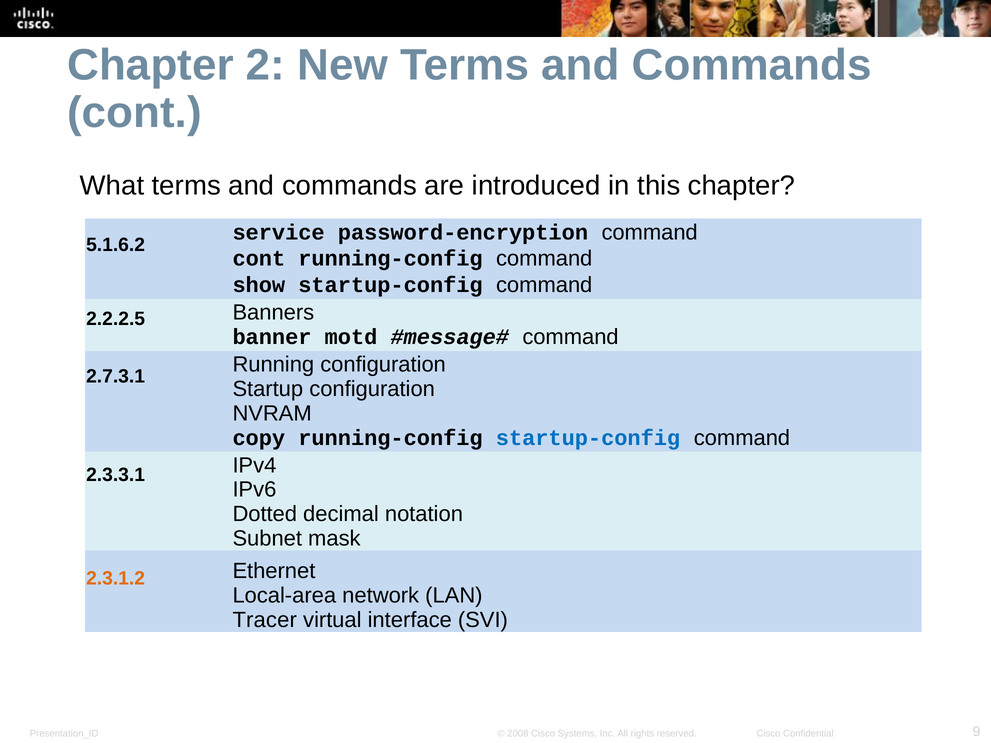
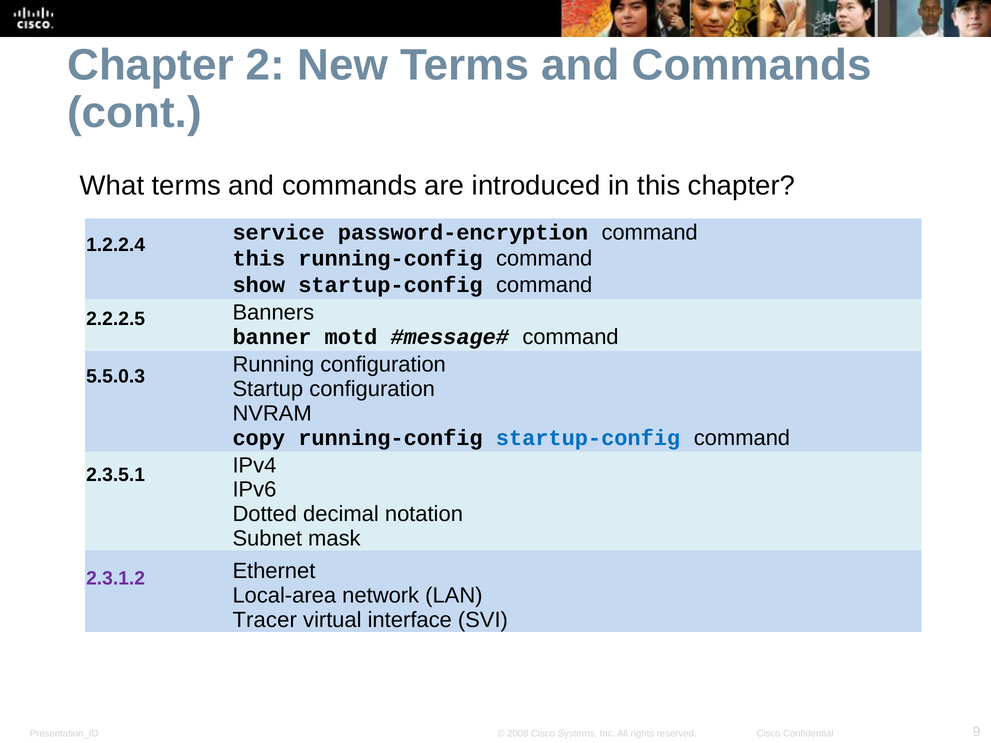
5.1.6.2: 5.1.6.2 -> 1.2.2.4 (116, 245)
cont: cont -> this (259, 259)
2.7.3.1: 2.7.3.1 -> 5.5.0.3 (116, 376)
2.3.3.1: 2.3.3.1 -> 2.3.5.1 (116, 475)
2.3.1.2 colour: orange -> purple (116, 578)
